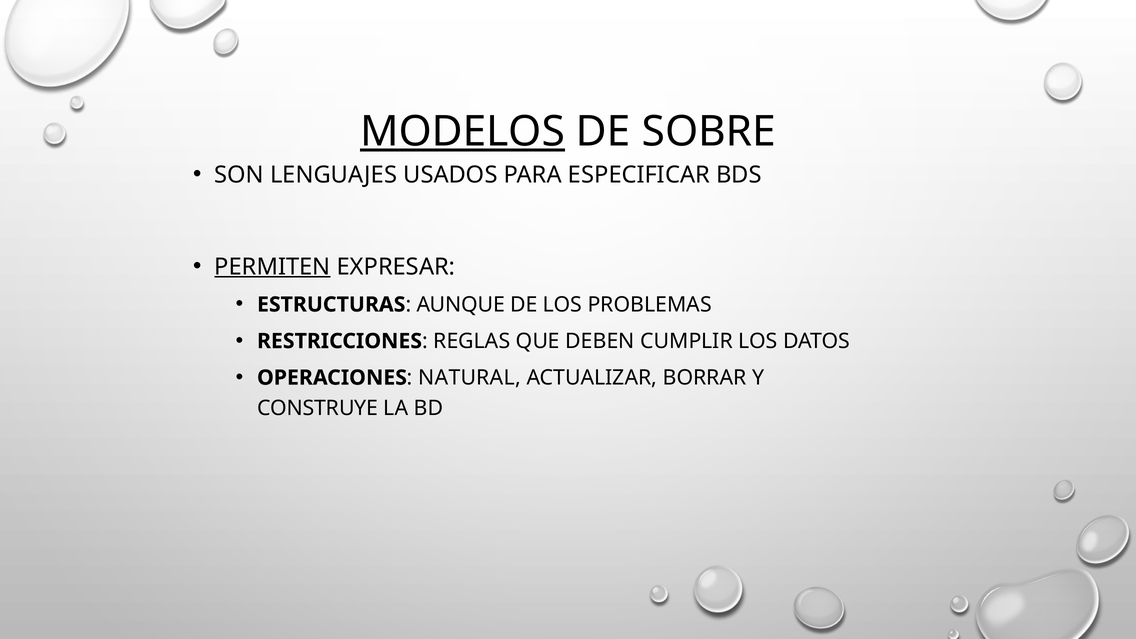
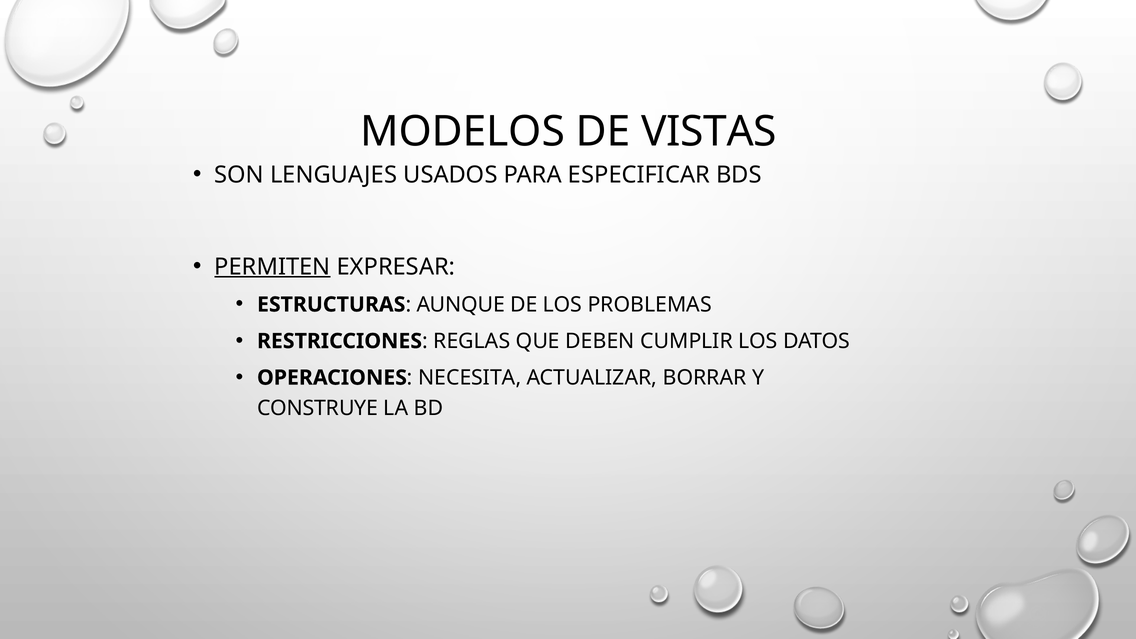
MODELOS underline: present -> none (463, 132)
SOBRE: SOBRE -> VISTAS (709, 132)
NATURAL: NATURAL -> NECESITA (470, 378)
